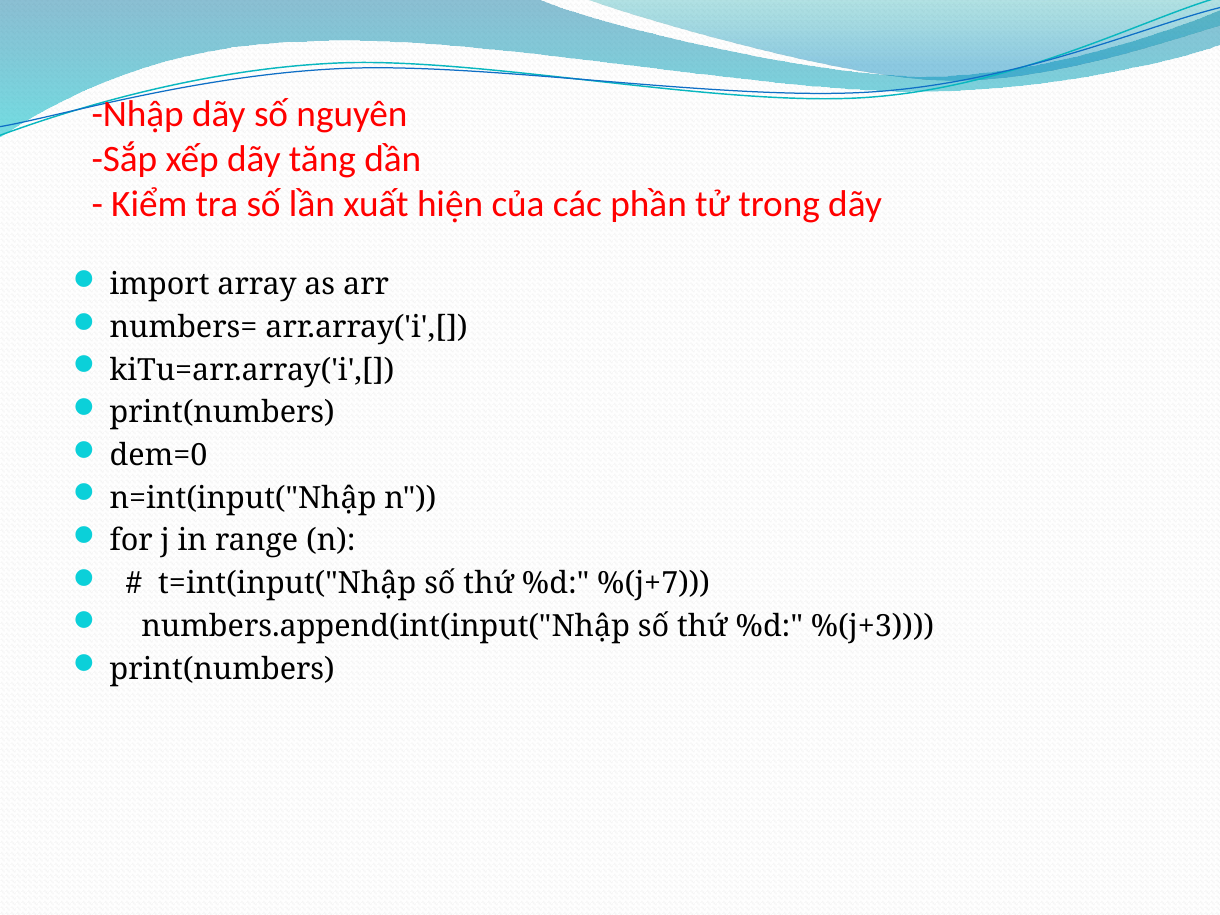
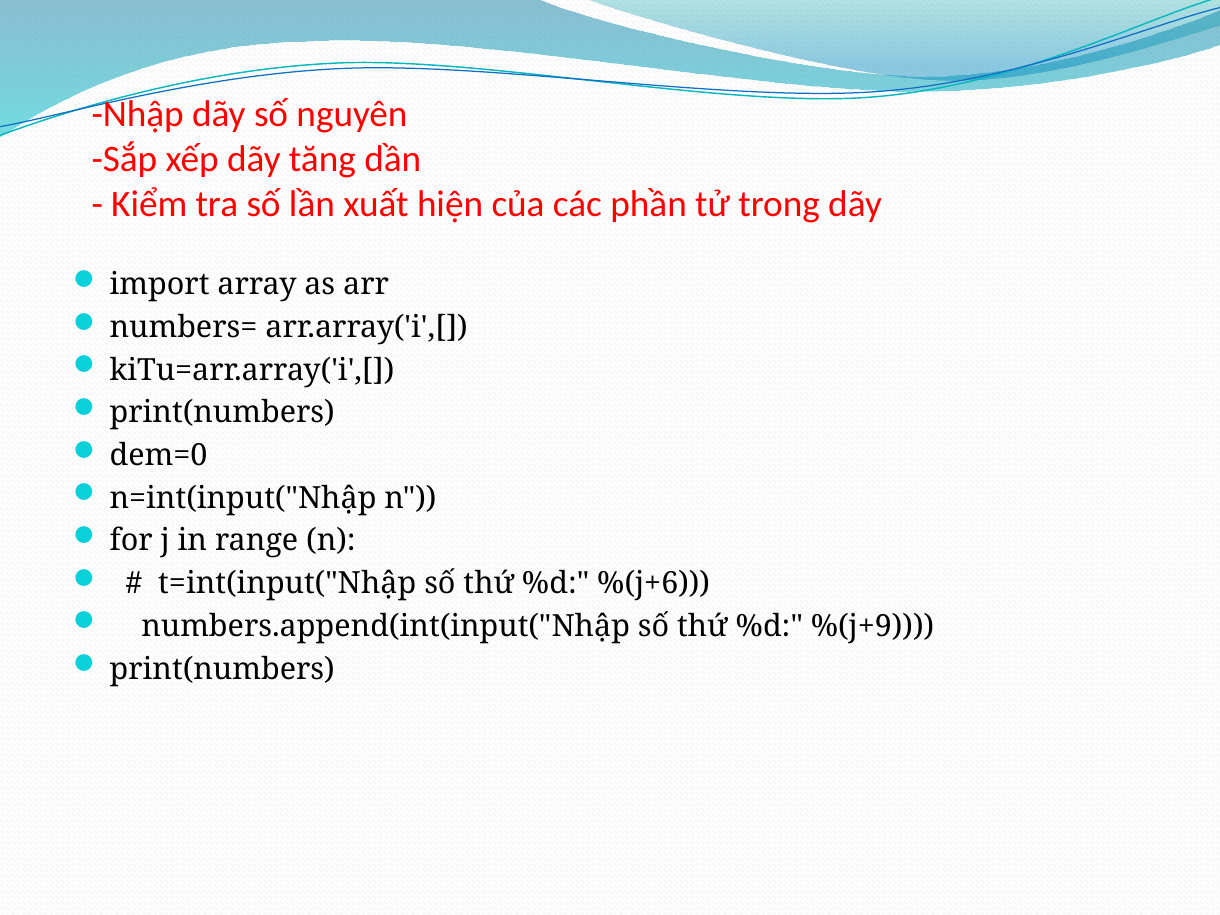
%(j+7: %(j+7 -> %(j+6 (654, 584)
%(j+3: %(j+3 -> %(j+9 (872, 626)
